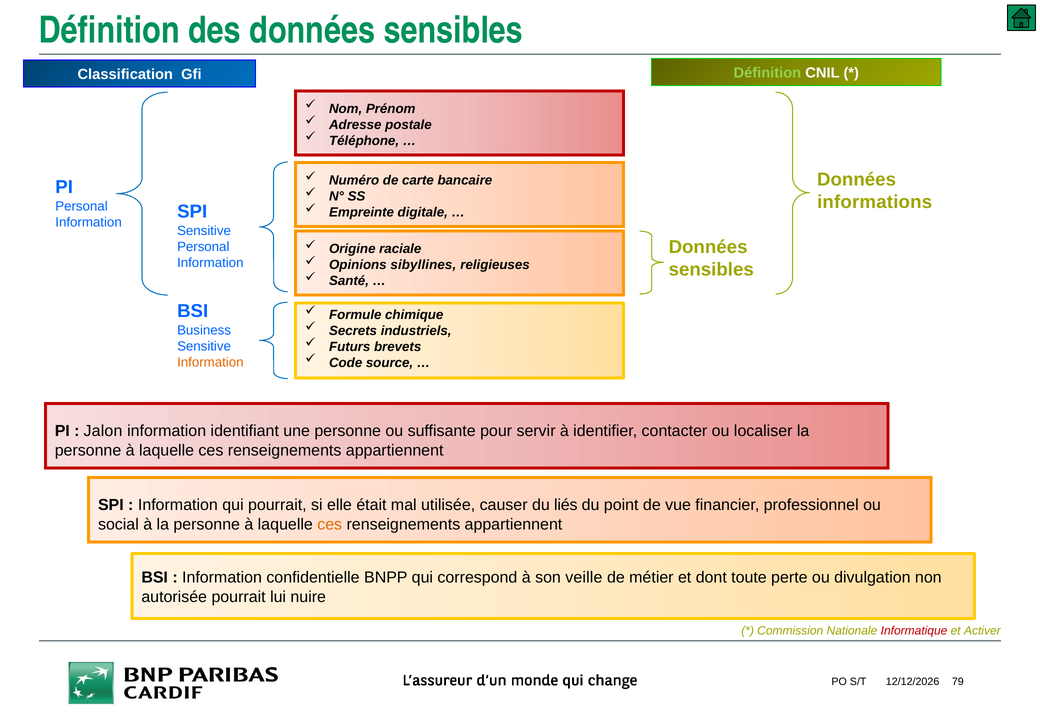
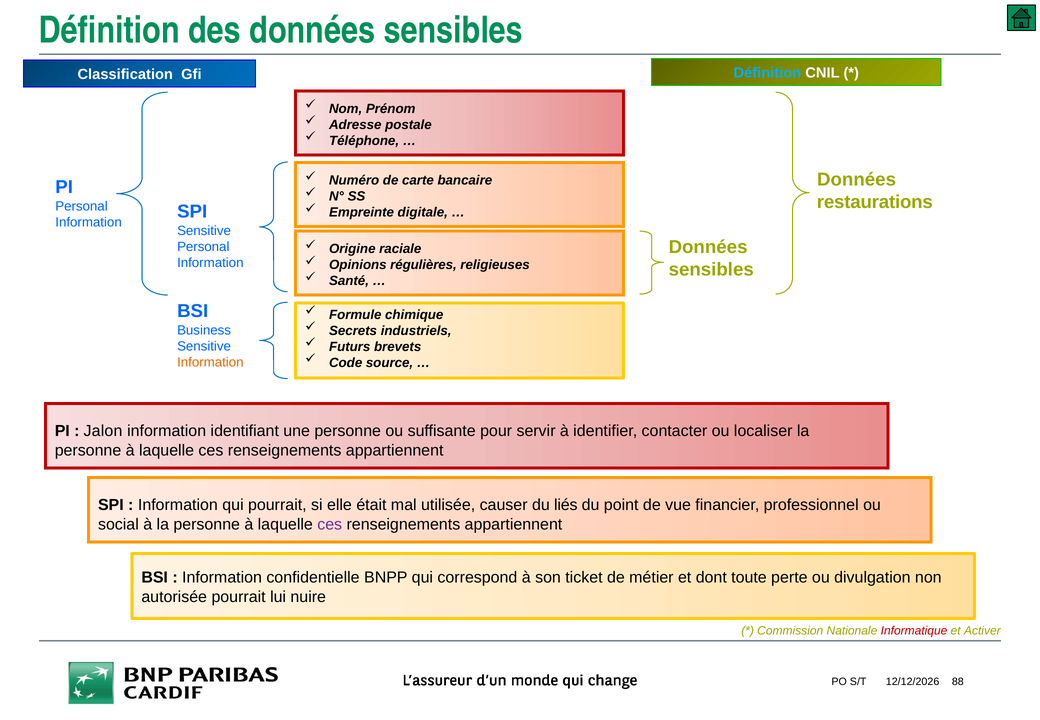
Définition colour: light green -> light blue (767, 73)
informations: informations -> restaurations (875, 202)
sibyllines: sibyllines -> régulières (423, 265)
ces colour: orange -> purple (330, 524)
veille: veille -> ticket (584, 578)
79: 79 -> 88 (958, 682)
